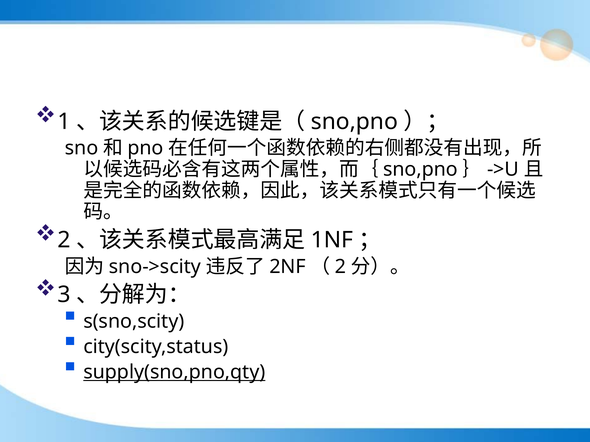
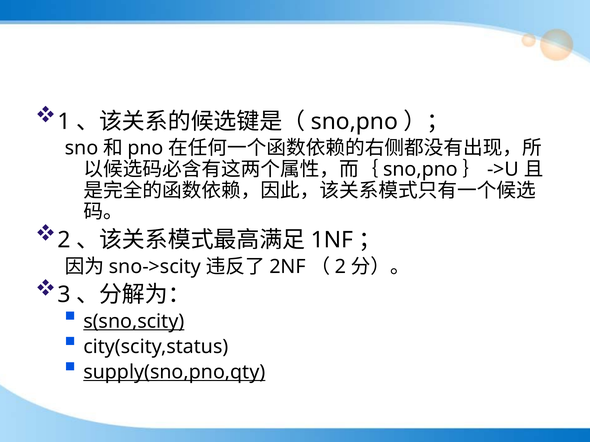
s(sno,scity underline: none -> present (134, 322)
